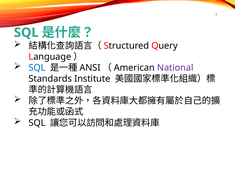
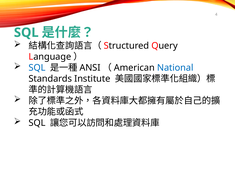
National colour: purple -> blue (175, 67)
